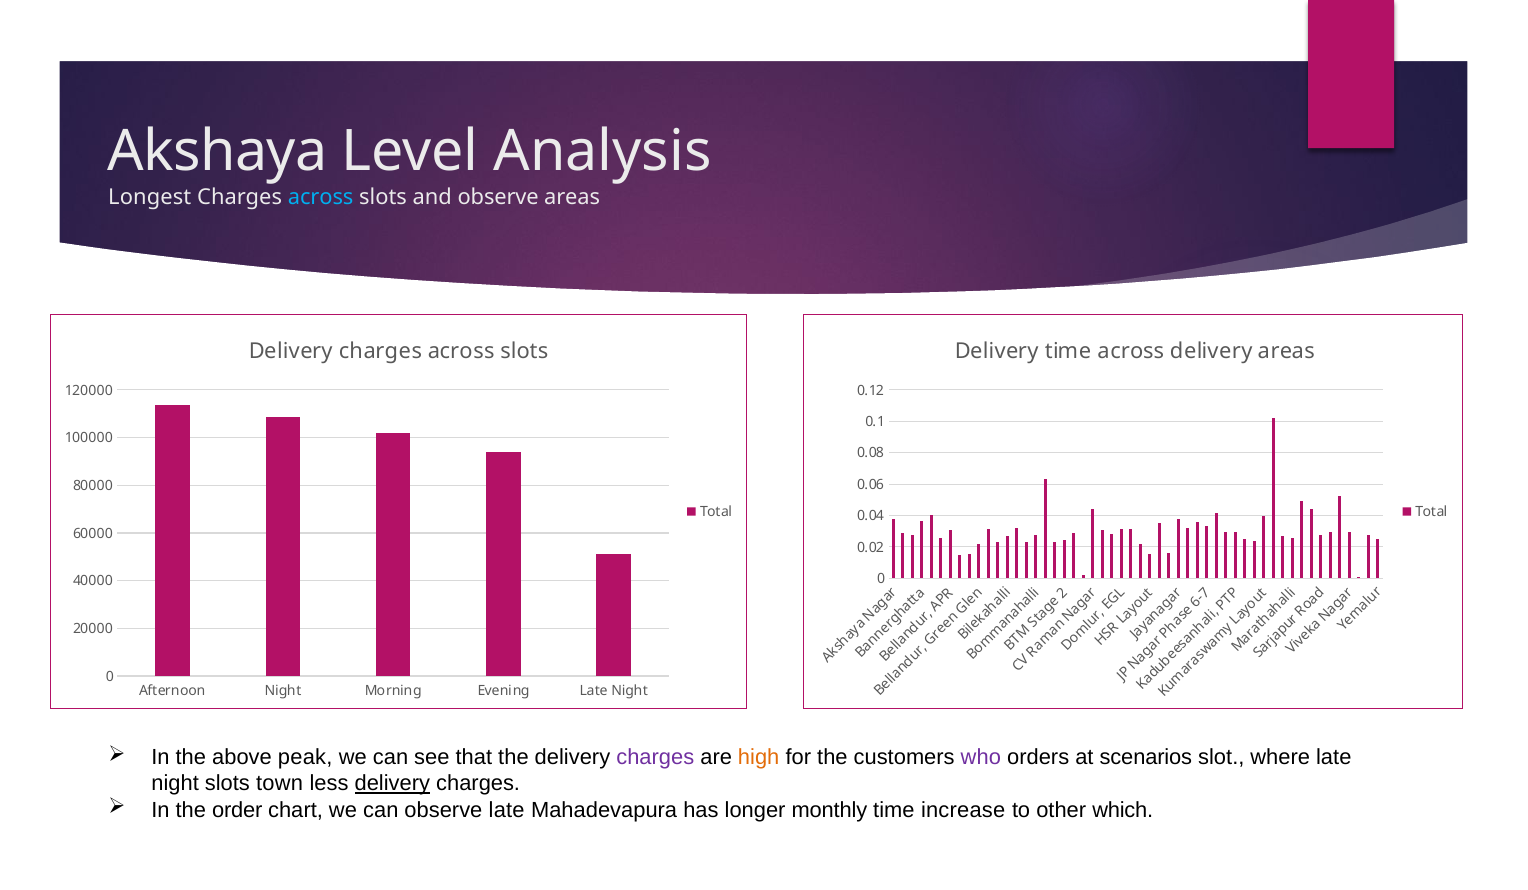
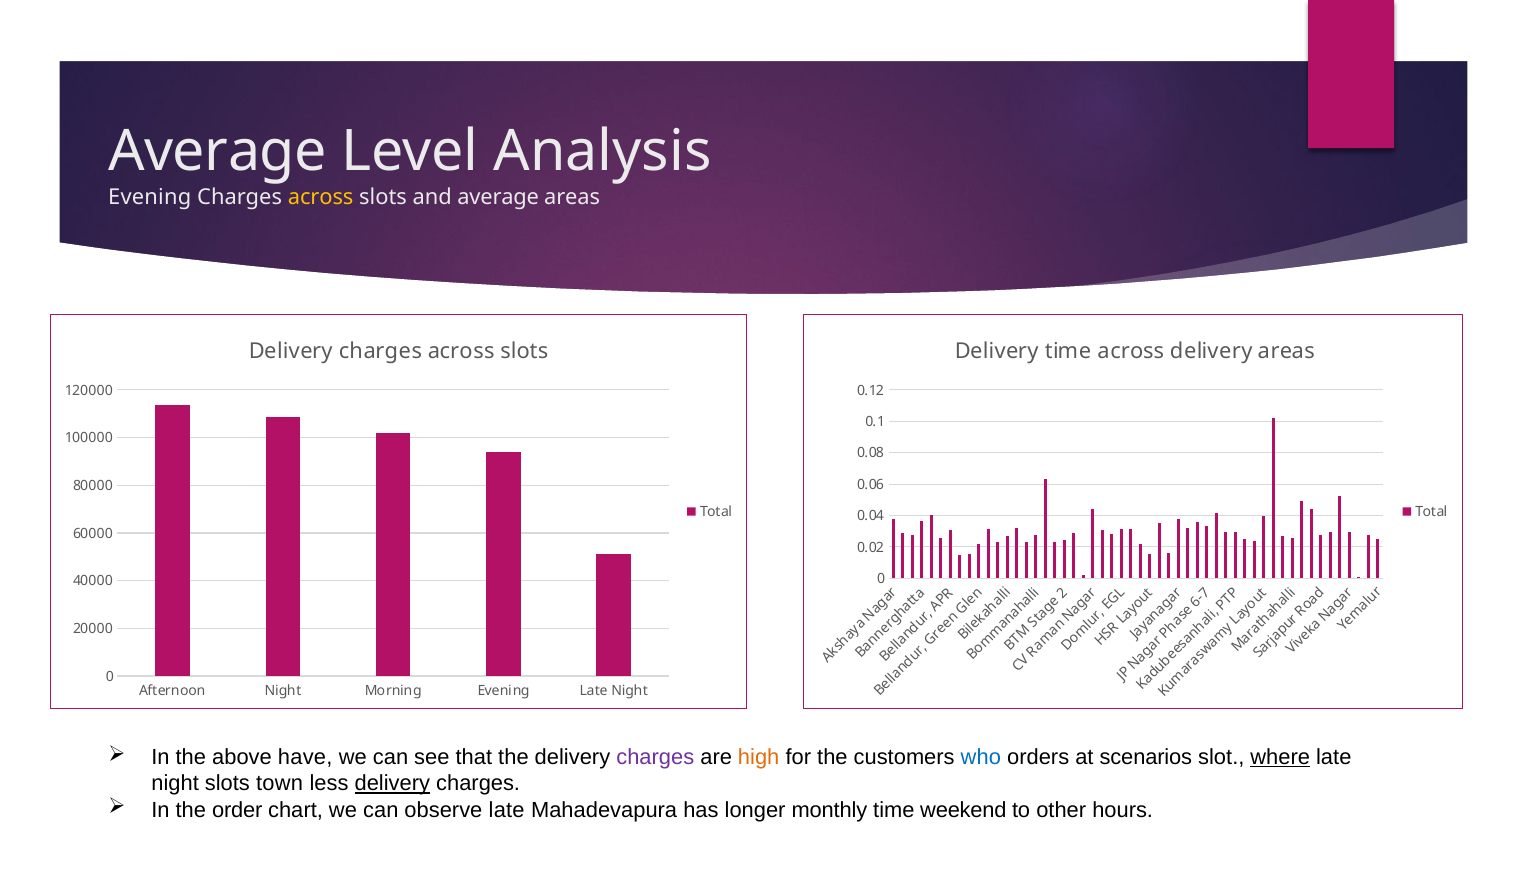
Akshaya: Akshaya -> Average (217, 152)
Longest: Longest -> Evening (150, 197)
across colour: light blue -> yellow (321, 197)
and observe: observe -> average (498, 197)
peak: peak -> have (305, 758)
who colour: purple -> blue (981, 758)
where underline: none -> present (1280, 758)
increase: increase -> weekend (963, 810)
which: which -> hours (1123, 810)
